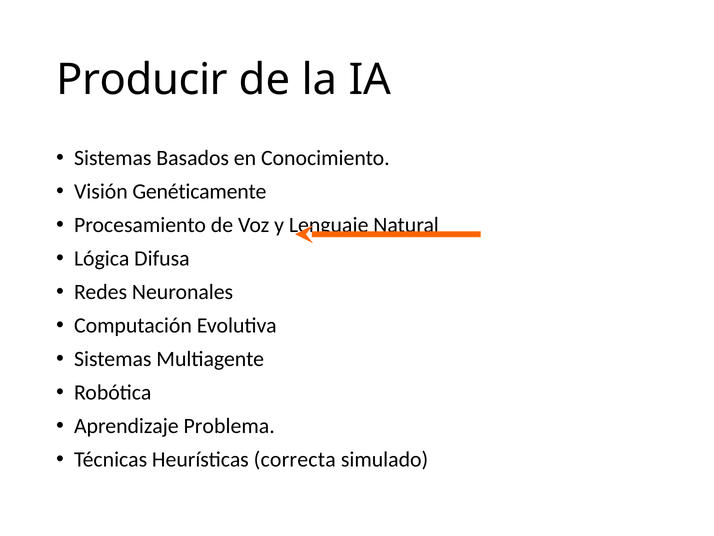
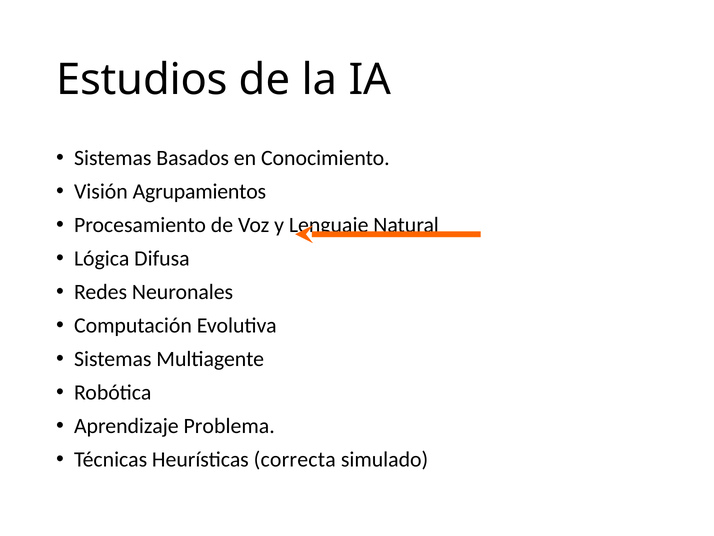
Producir: Producir -> Estudios (142, 80)
Genéticamente: Genéticamente -> Agrupamientos (199, 191)
